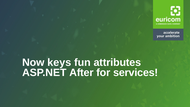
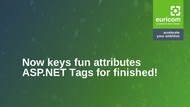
After: After -> Tags (81, 73)
services: services -> finished (136, 73)
